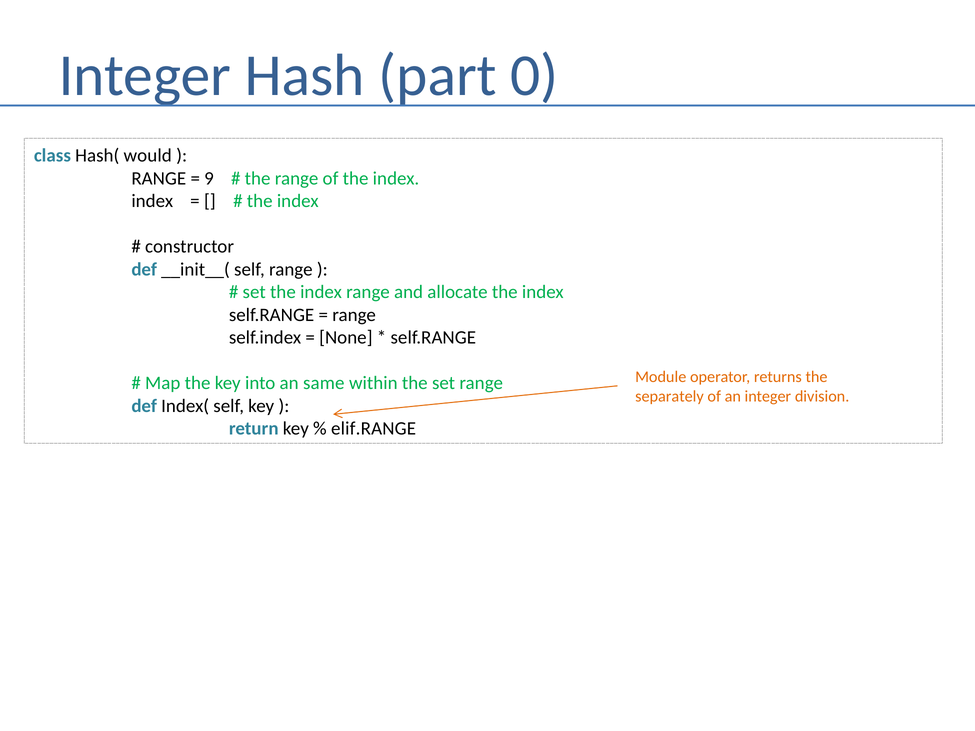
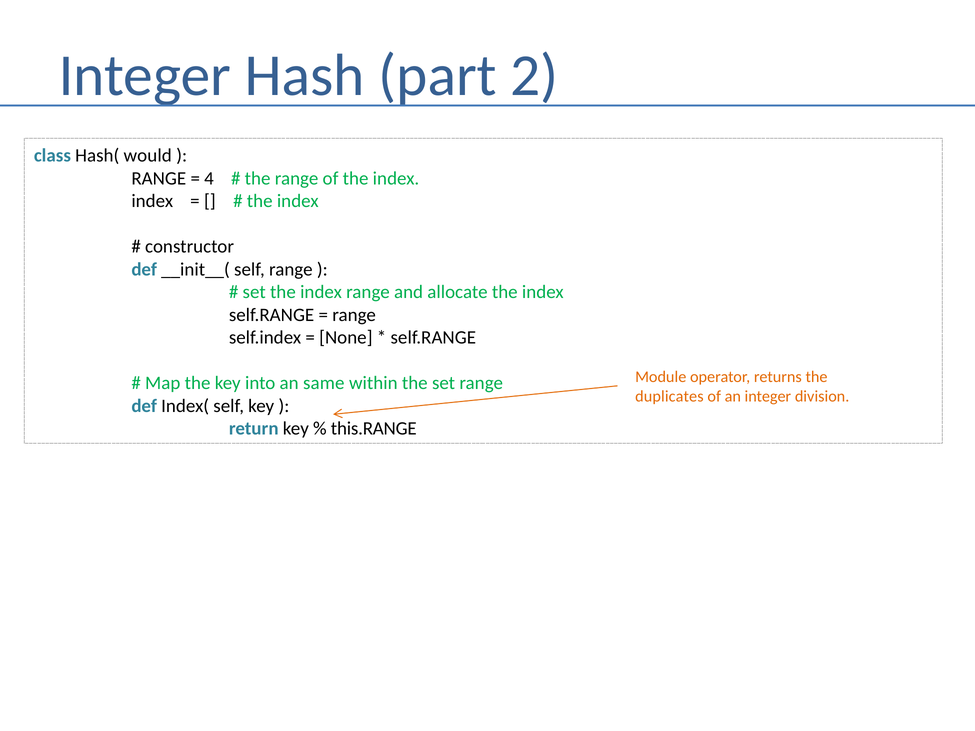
0: 0 -> 2 (534, 76)
9: 9 -> 4 (209, 178)
separately: separately -> duplicates (669, 397)
elif.RANGE: elif.RANGE -> this.RANGE (374, 429)
